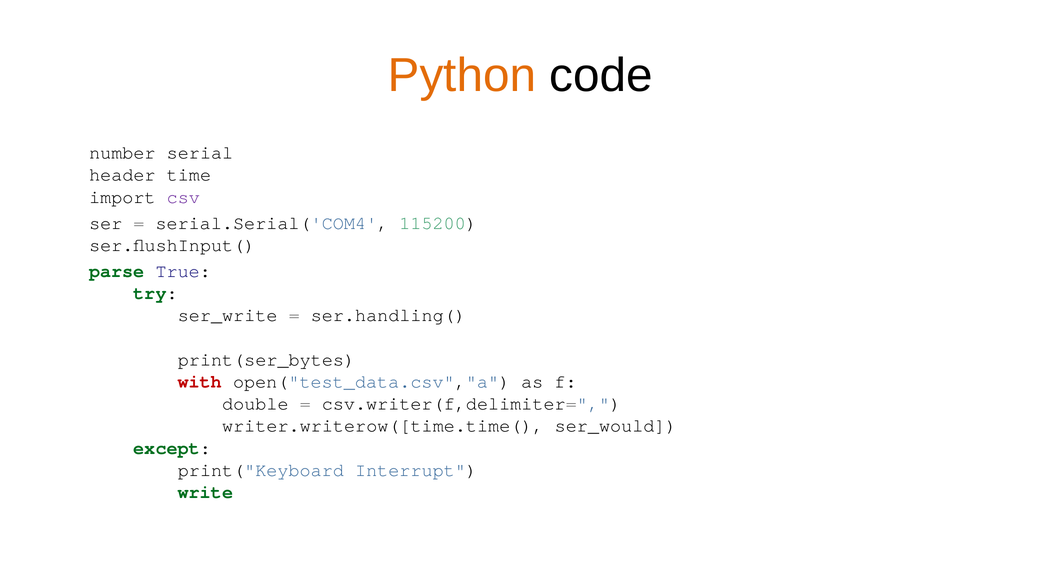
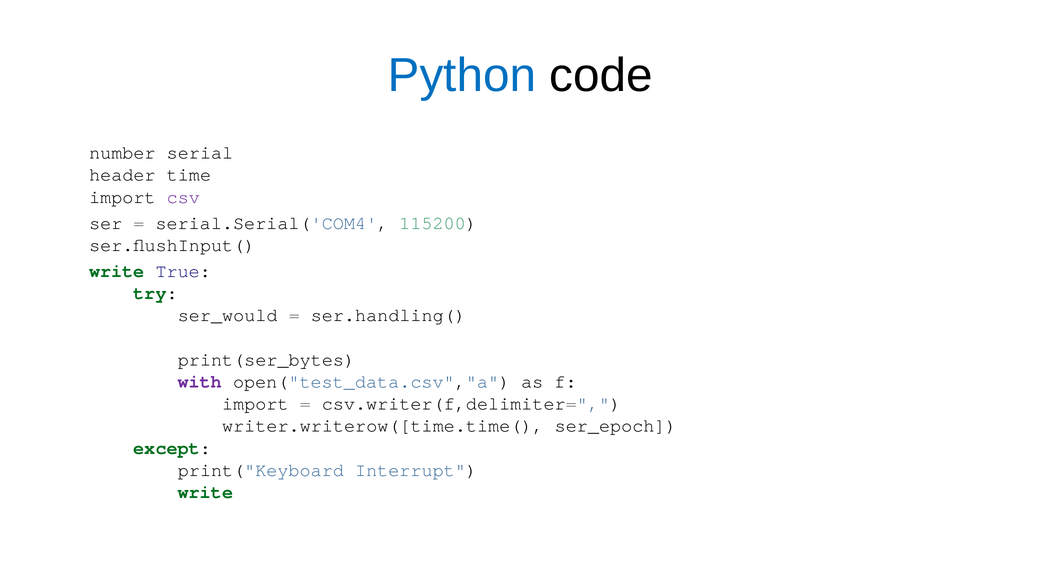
Python colour: orange -> blue (462, 76)
parse: parse -> write (117, 271)
ser_write: ser_write -> ser_would (228, 316)
with colour: red -> purple (200, 382)
double: double -> import (255, 404)
ser_would: ser_would -> ser_epoch (616, 426)
